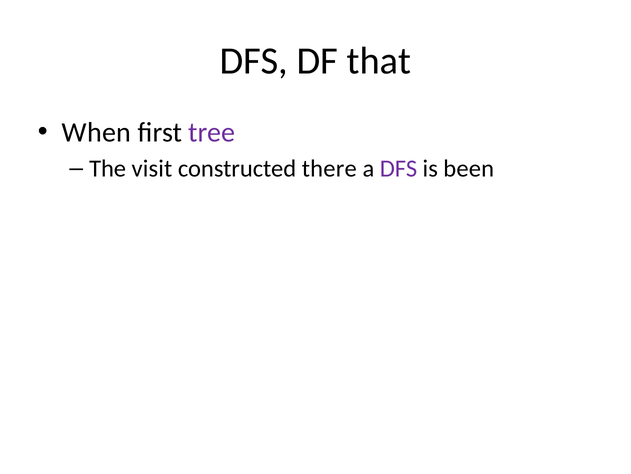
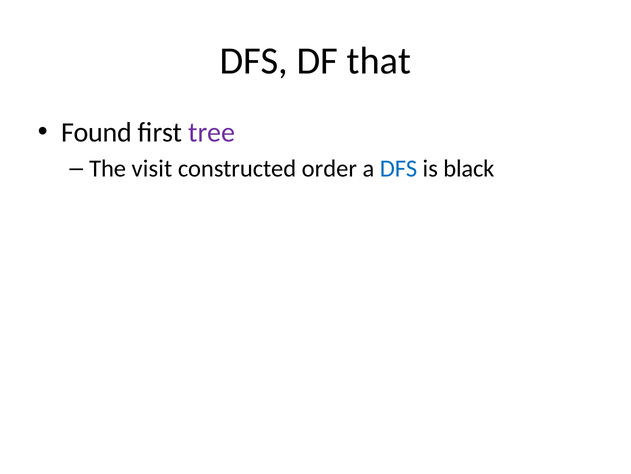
When: When -> Found (97, 132)
there: there -> order (329, 169)
DFS colour: purple -> blue (399, 169)
been: been -> black (469, 169)
